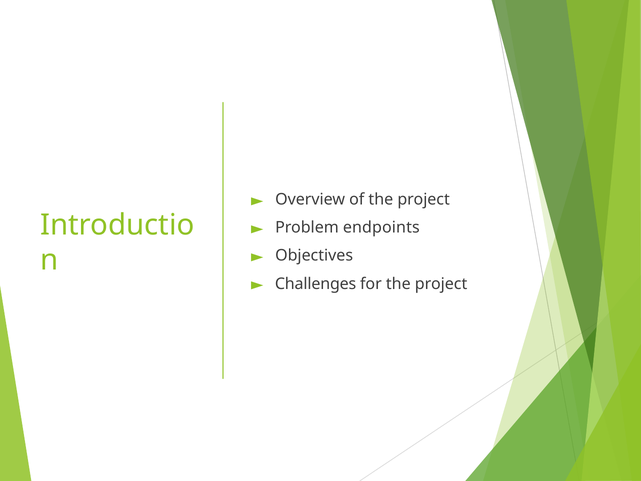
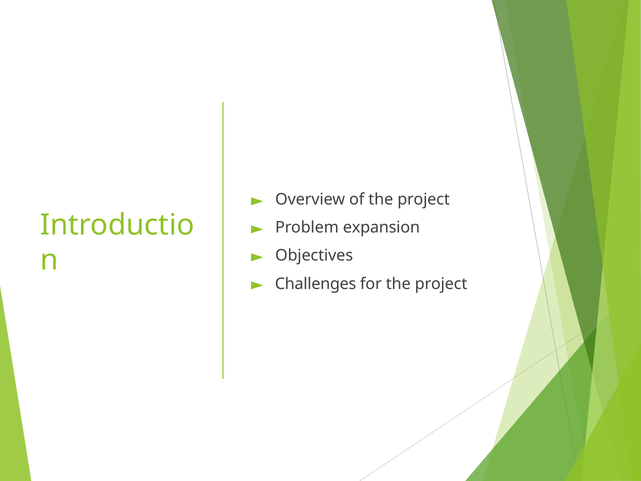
endpoints: endpoints -> expansion (381, 227)
